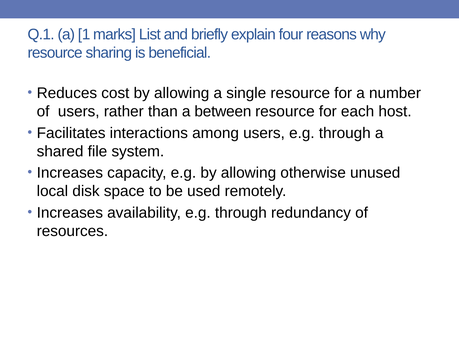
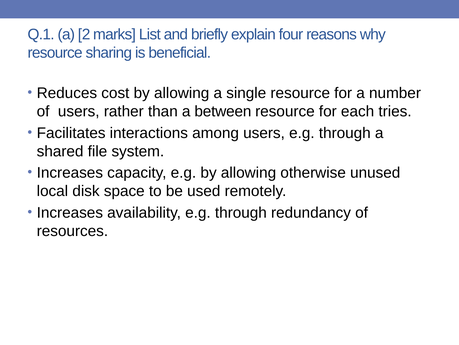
1: 1 -> 2 (84, 34)
host: host -> tries (395, 111)
